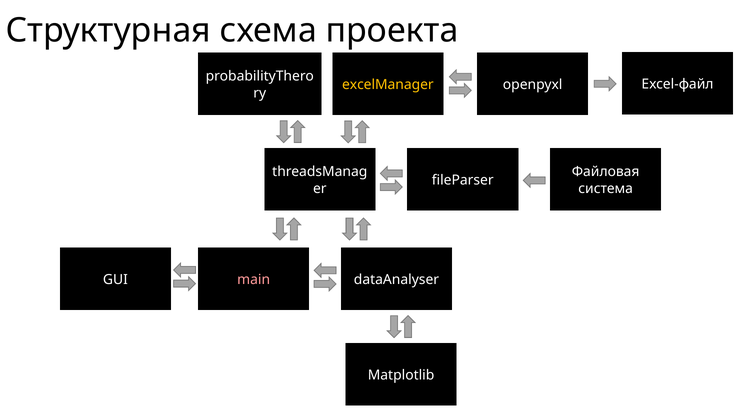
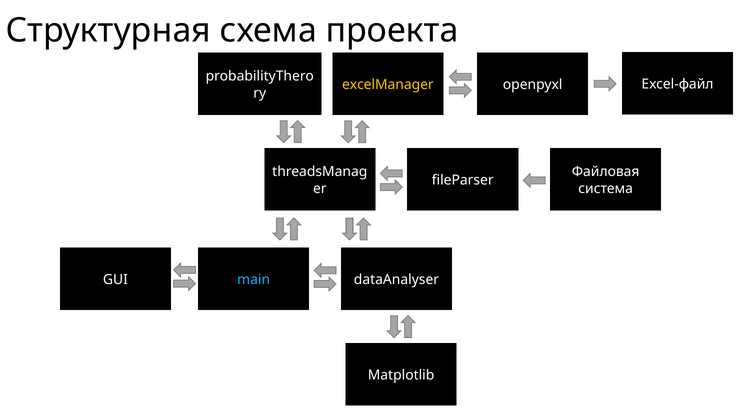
main colour: pink -> light blue (254, 280)
